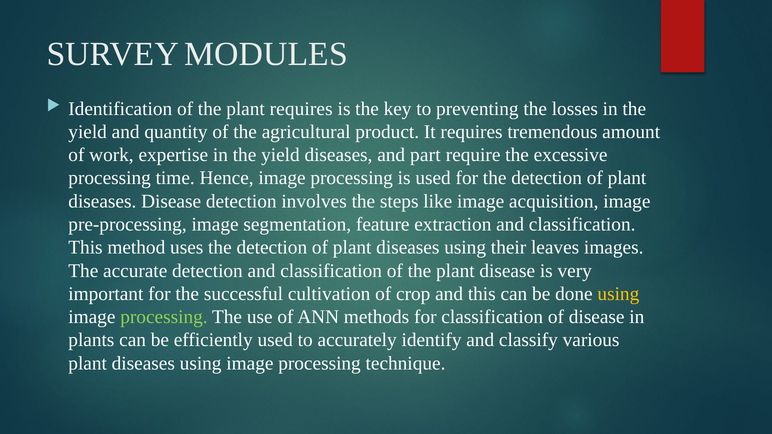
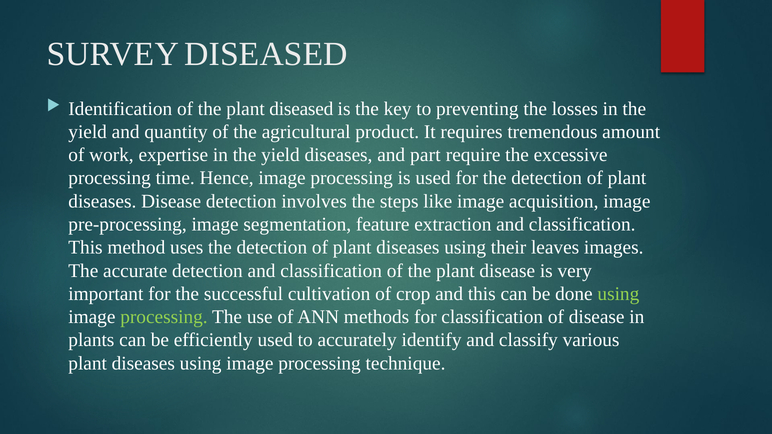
SURVEY MODULES: MODULES -> DISEASED (266, 54)
plant requires: requires -> diseased (301, 109)
using colour: yellow -> light green (618, 294)
